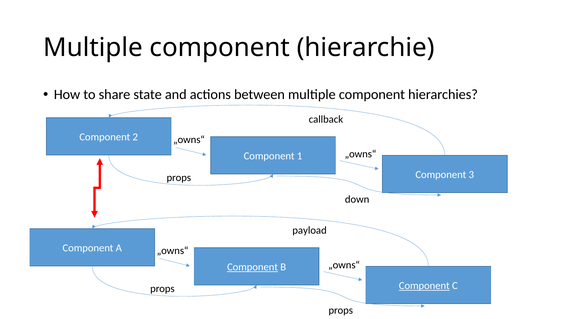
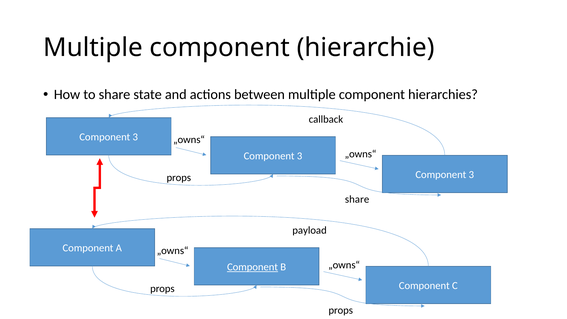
2: 2 -> 3 (135, 137)
1: 1 -> 3 (300, 156)
down: down -> share (357, 199)
Component underline: present -> none (424, 286)
